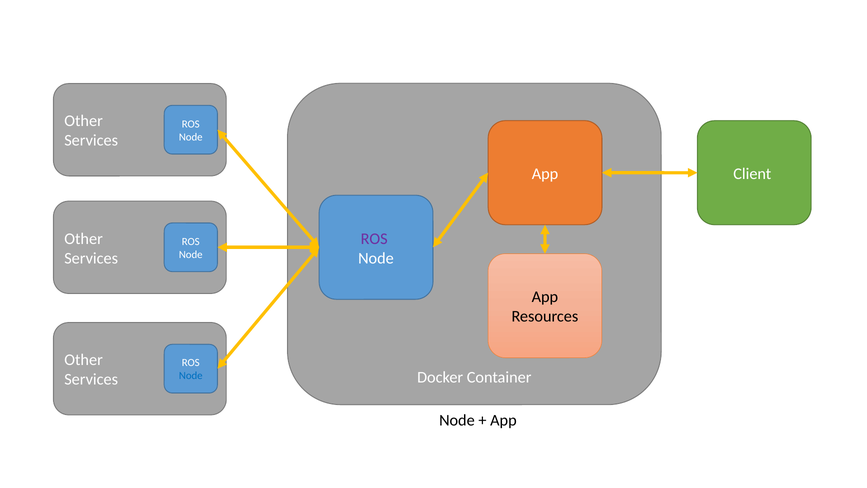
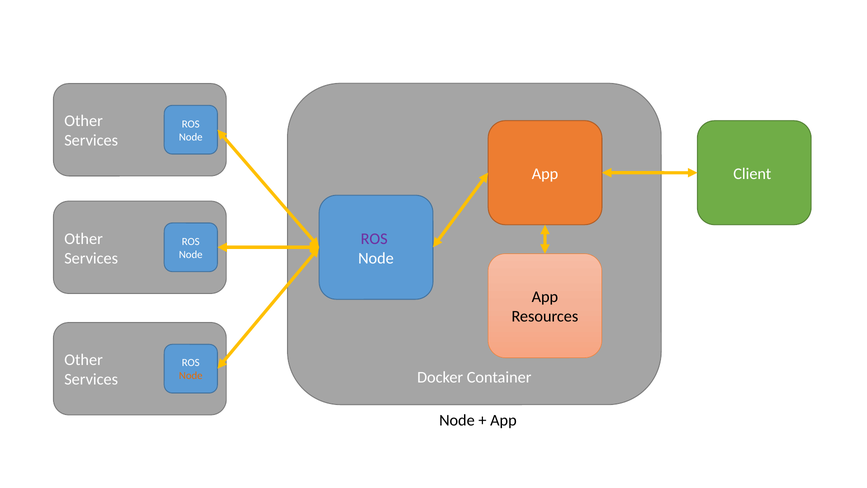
Node colour: blue -> orange (191, 376)
